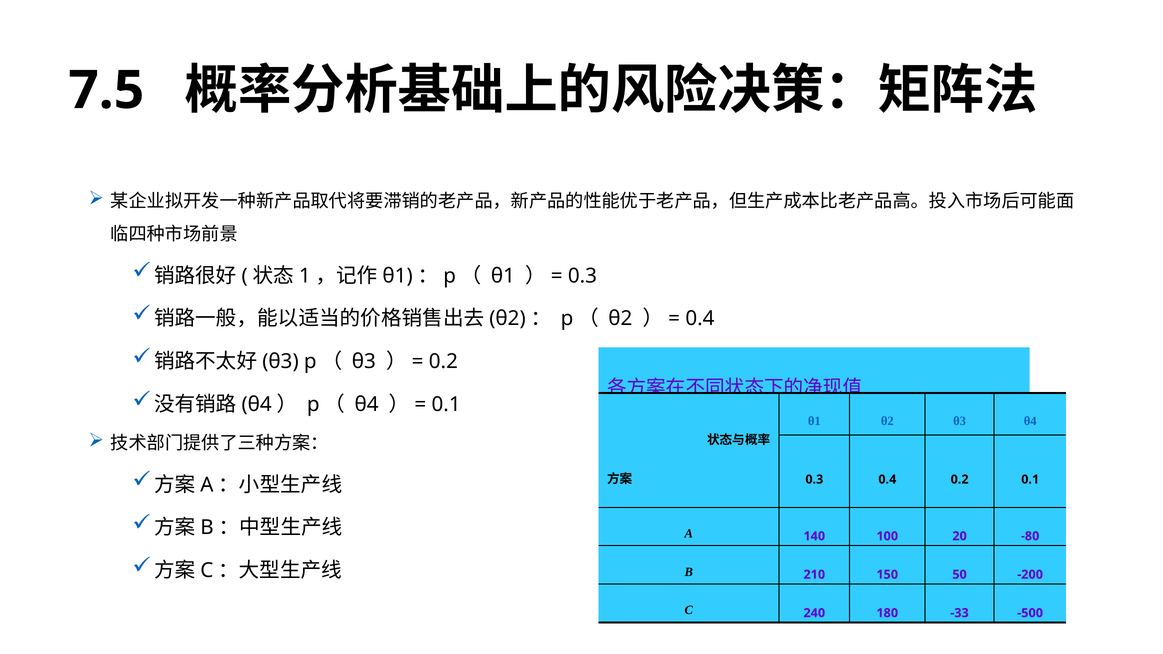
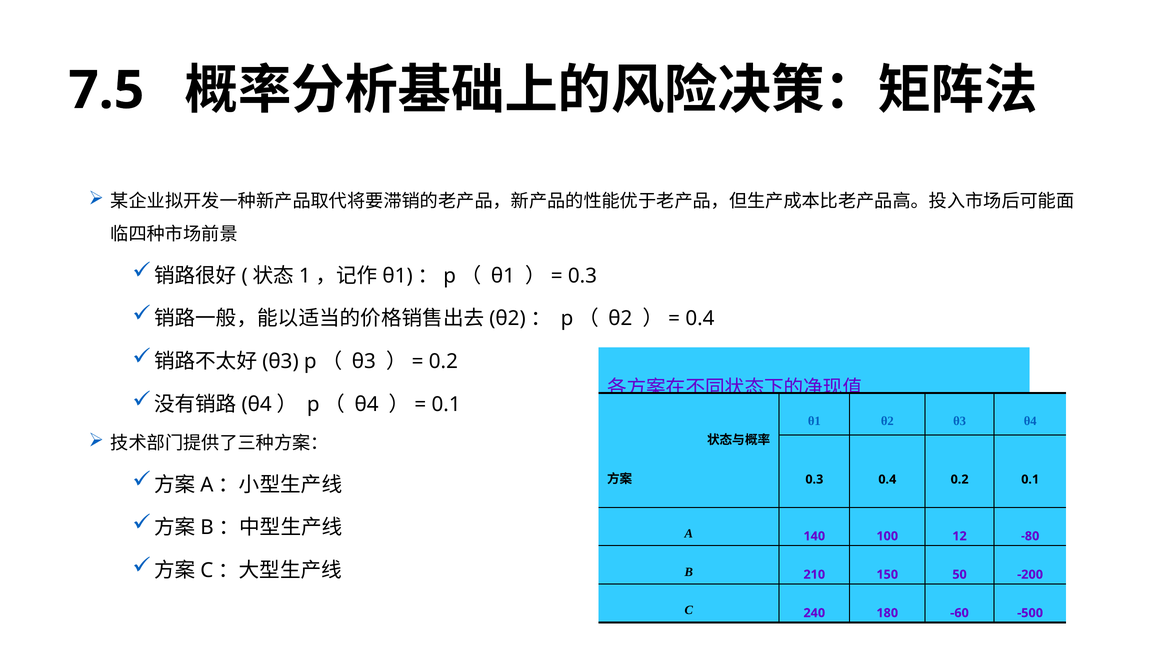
20: 20 -> 12 (960, 536)
-33: -33 -> -60 (960, 613)
